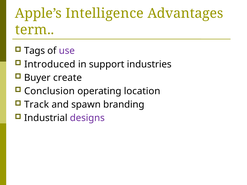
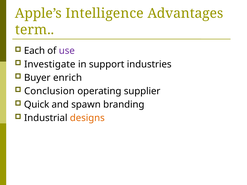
Tags: Tags -> Each (34, 51)
Introduced: Introduced -> Investigate (50, 64)
create: create -> enrich (68, 78)
location: location -> supplier (142, 91)
Track: Track -> Quick (37, 105)
designs colour: purple -> orange (87, 118)
